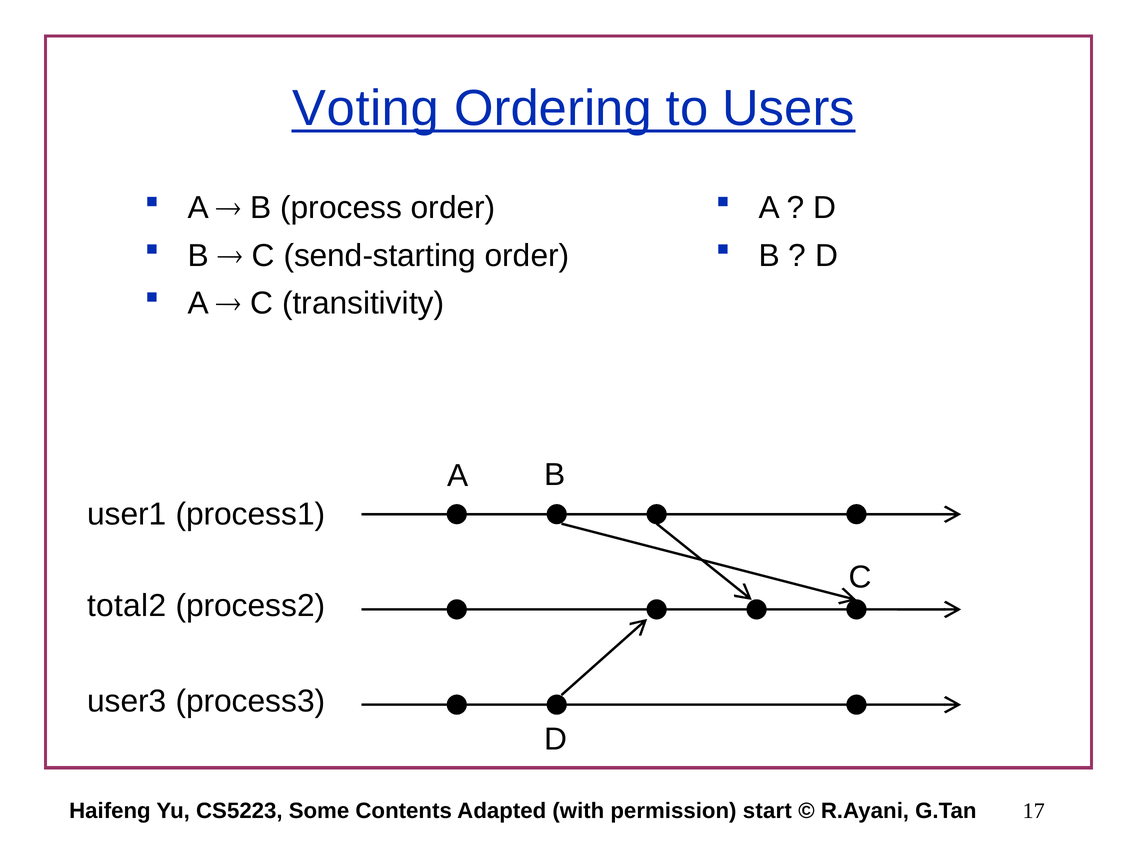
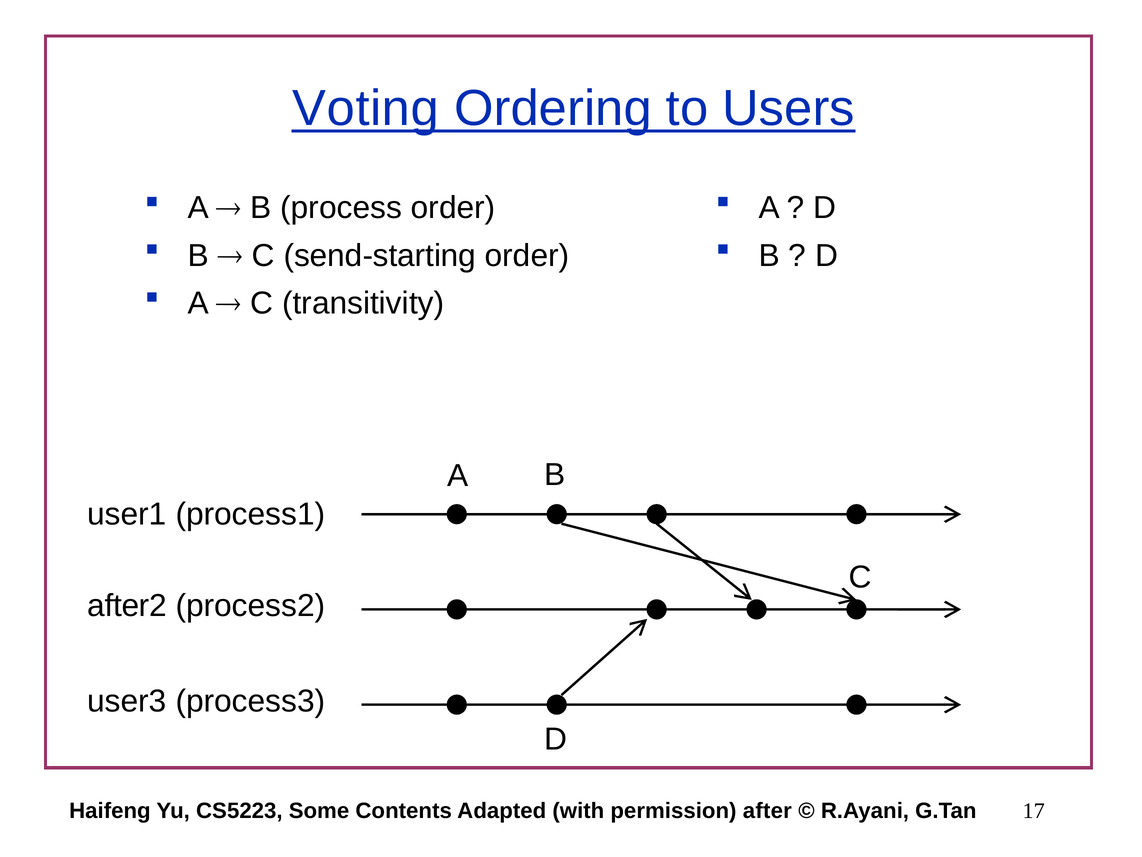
total2: total2 -> after2 (127, 606)
start: start -> after (767, 810)
